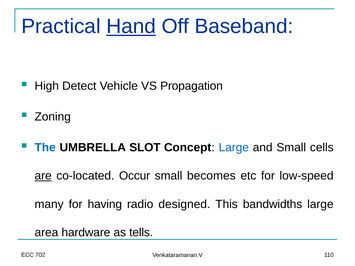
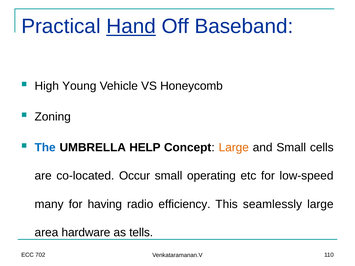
Detect: Detect -> Young (79, 86)
Propagation: Propagation -> Honeycomb (191, 86)
SLOT: SLOT -> HELP (145, 148)
Large colour: blue -> orange (234, 148)
are underline: present -> none (43, 176)
becomes: becomes -> operating (211, 176)
designed: designed -> efficiency (184, 204)
bandwidths: bandwidths -> seamlessly (272, 204)
